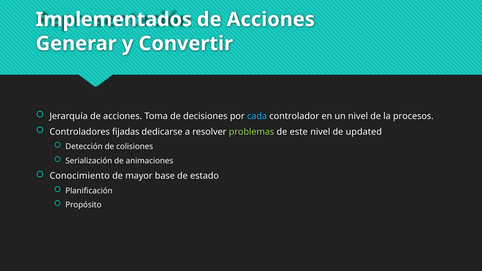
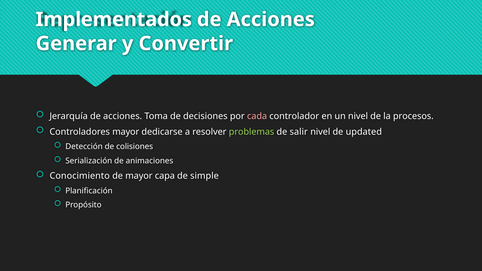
cada colour: light blue -> pink (257, 116)
Controladores fijadas: fijadas -> mayor (126, 132)
este: este -> salir (299, 132)
base: base -> capa (165, 176)
estado: estado -> simple (204, 176)
